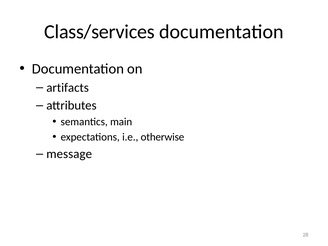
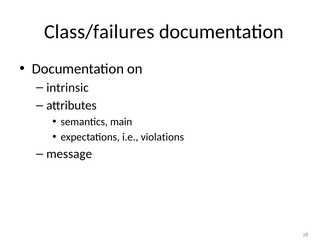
Class/services: Class/services -> Class/failures (99, 32)
artifacts: artifacts -> intrinsic (68, 88)
otherwise: otherwise -> violations (162, 137)
